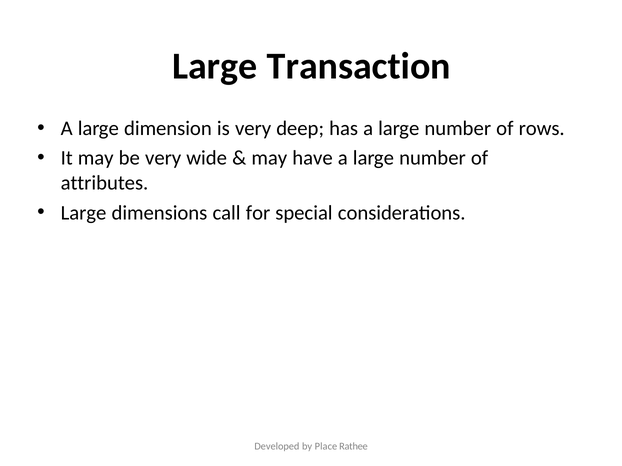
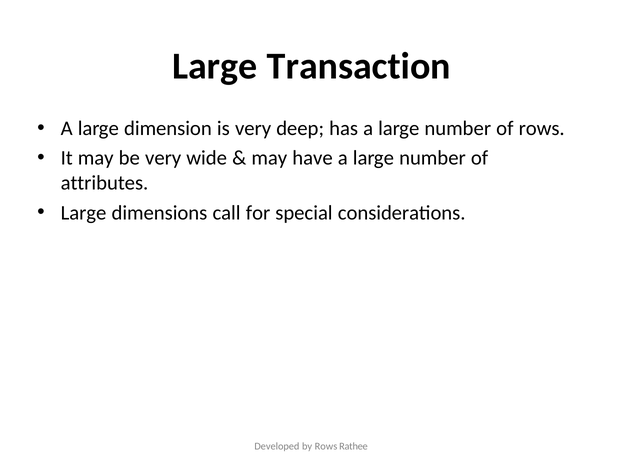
by Place: Place -> Rows (326, 447)
